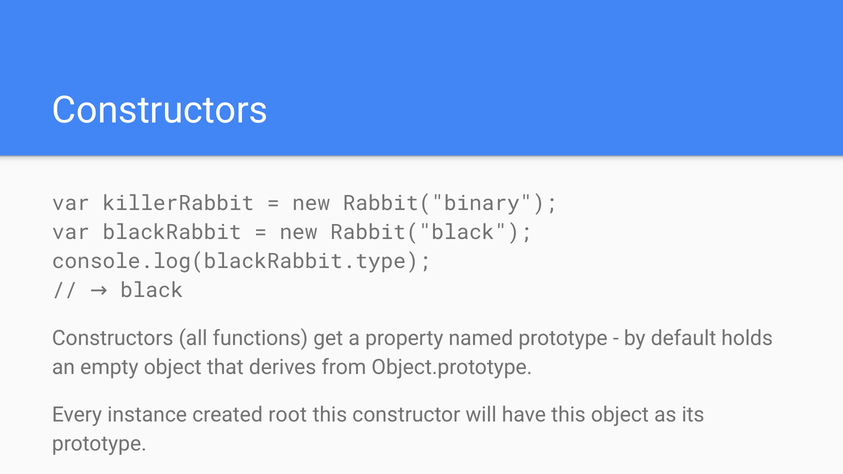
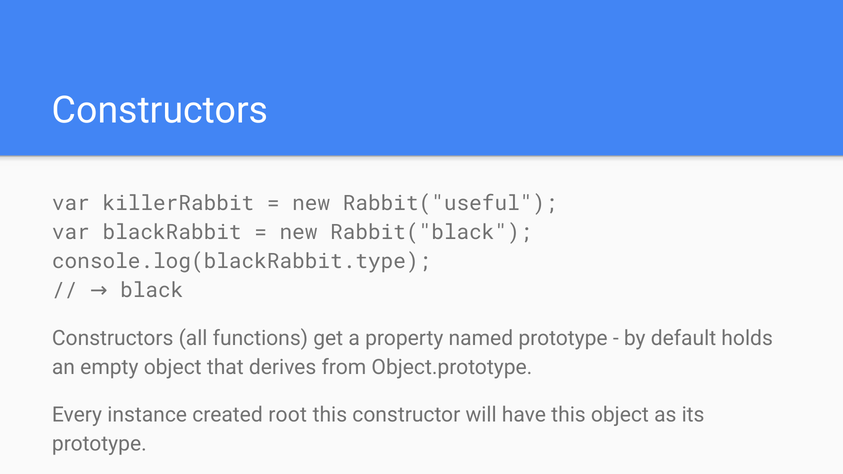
Rabbit("binary: Rabbit("binary -> Rabbit("useful (450, 203)
